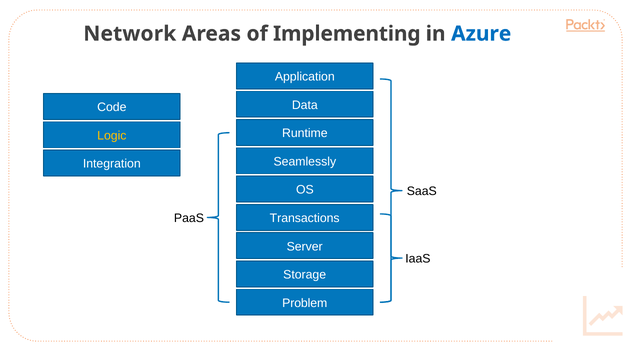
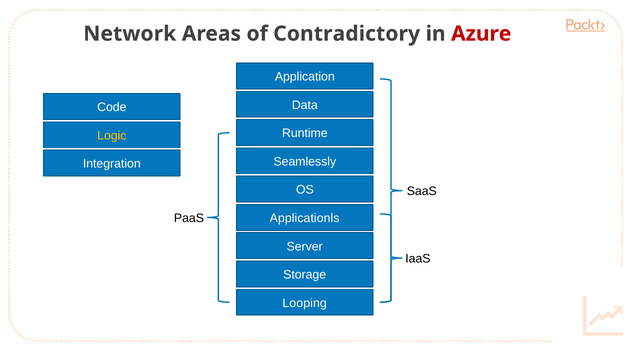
Implementing: Implementing -> Contradictory (347, 34)
Azure colour: blue -> red (481, 34)
Transactions: Transactions -> Applicationls (305, 218)
Problem: Problem -> Looping (305, 303)
